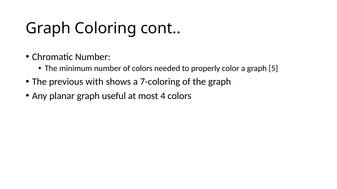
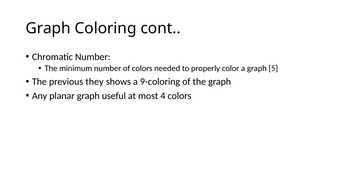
with: with -> they (95, 82)
7-coloring: 7-coloring -> 9-coloring (160, 82)
